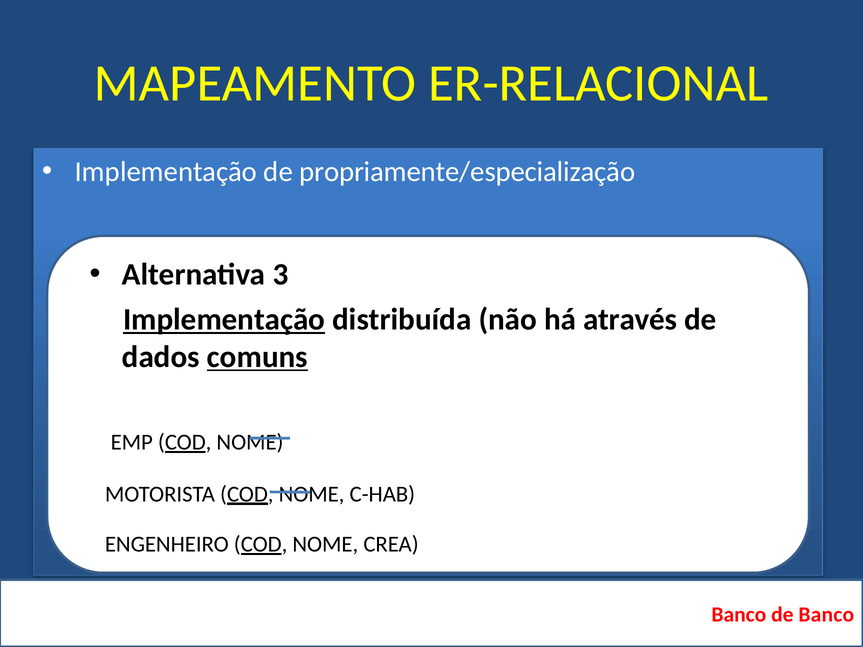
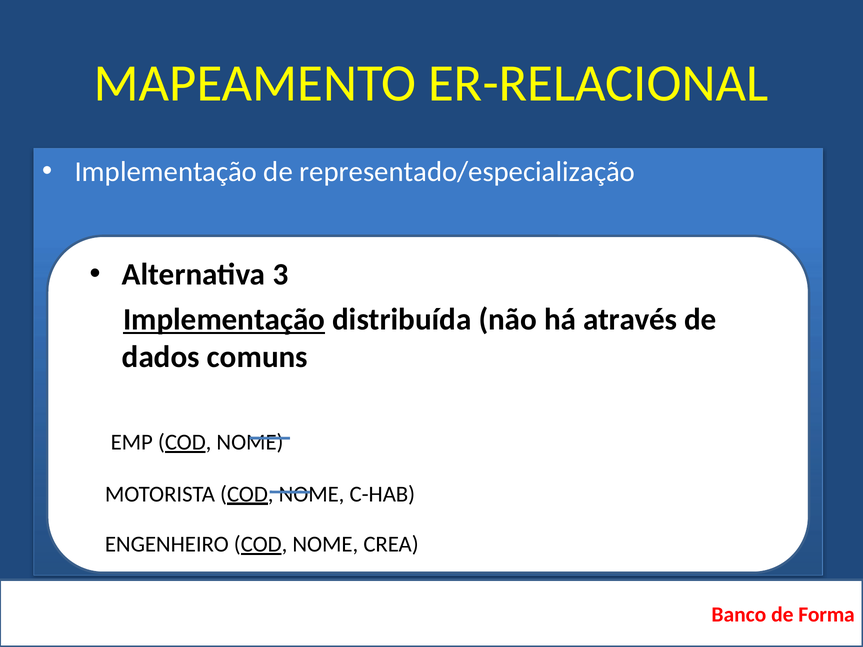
propriamente/especialização: propriamente/especialização -> representado/especialização (467, 172)
comuns underline: present -> none (257, 357)
de Banco: Banco -> Forma (827, 615)
